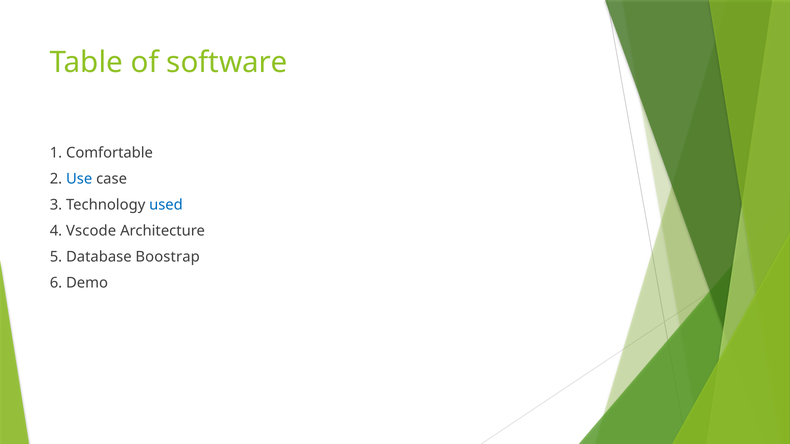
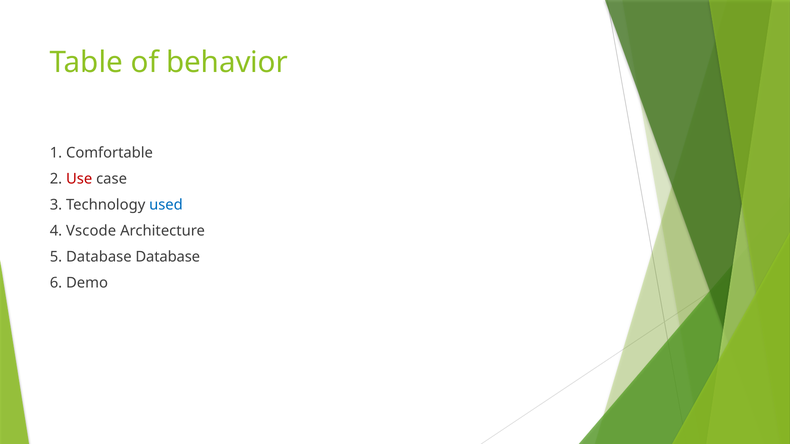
software: software -> behavior (227, 62)
Use colour: blue -> red (79, 179)
Database Boostrap: Boostrap -> Database (168, 257)
